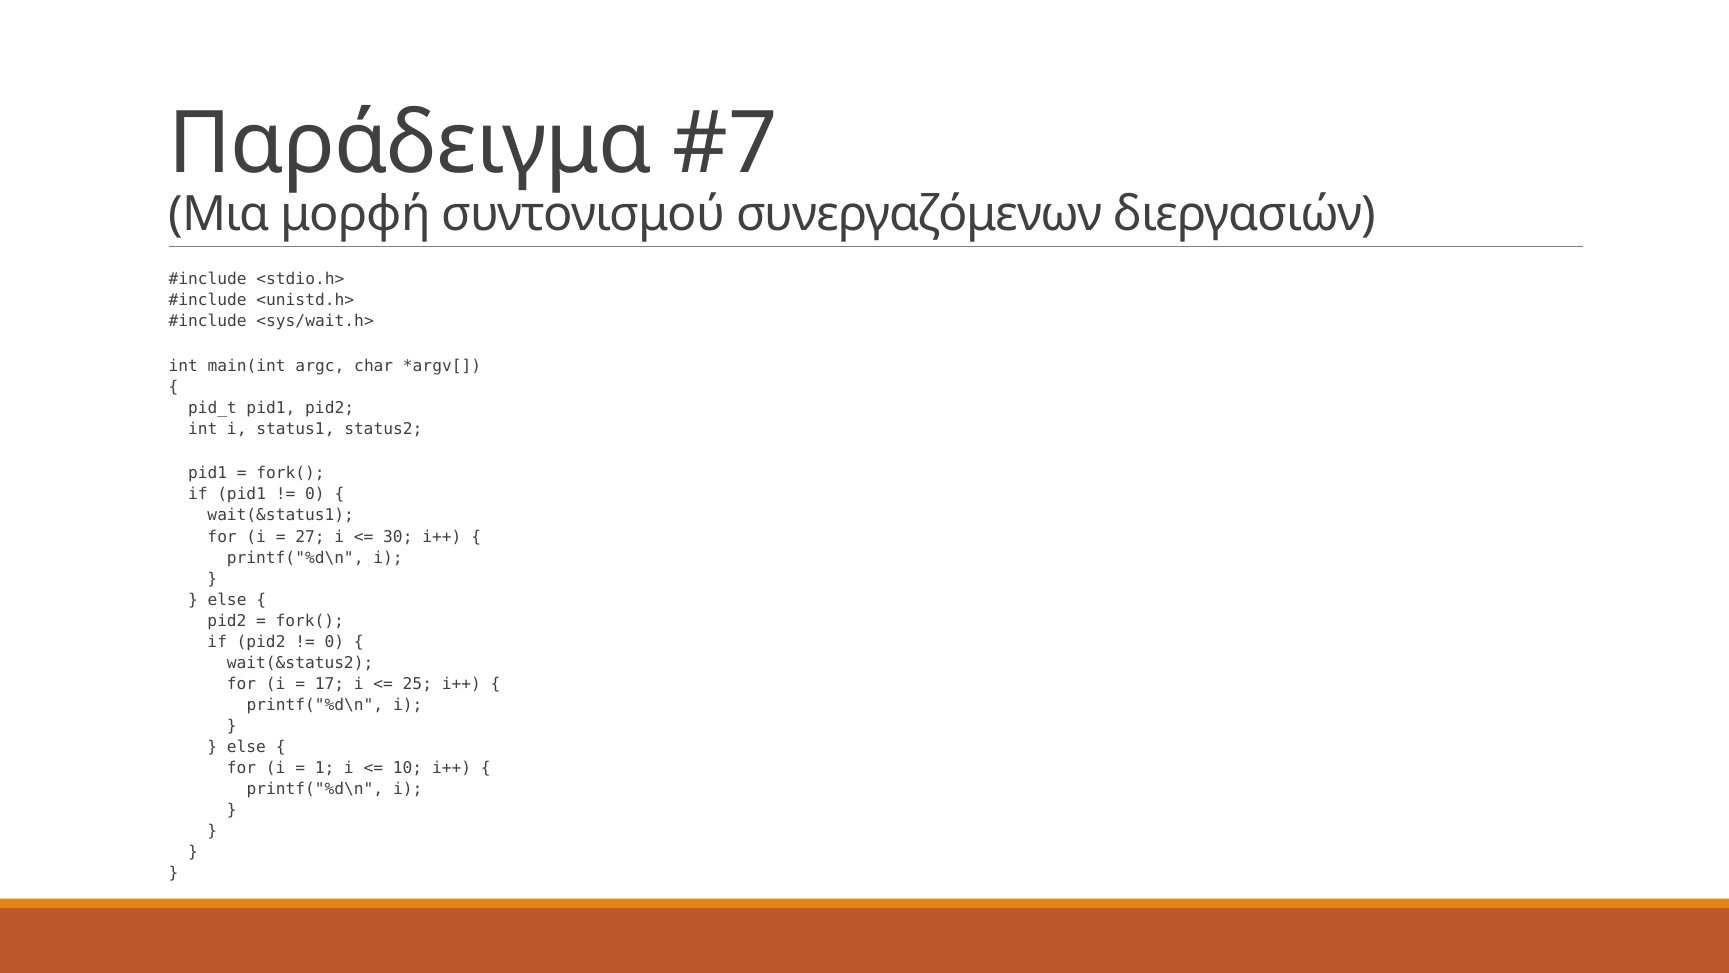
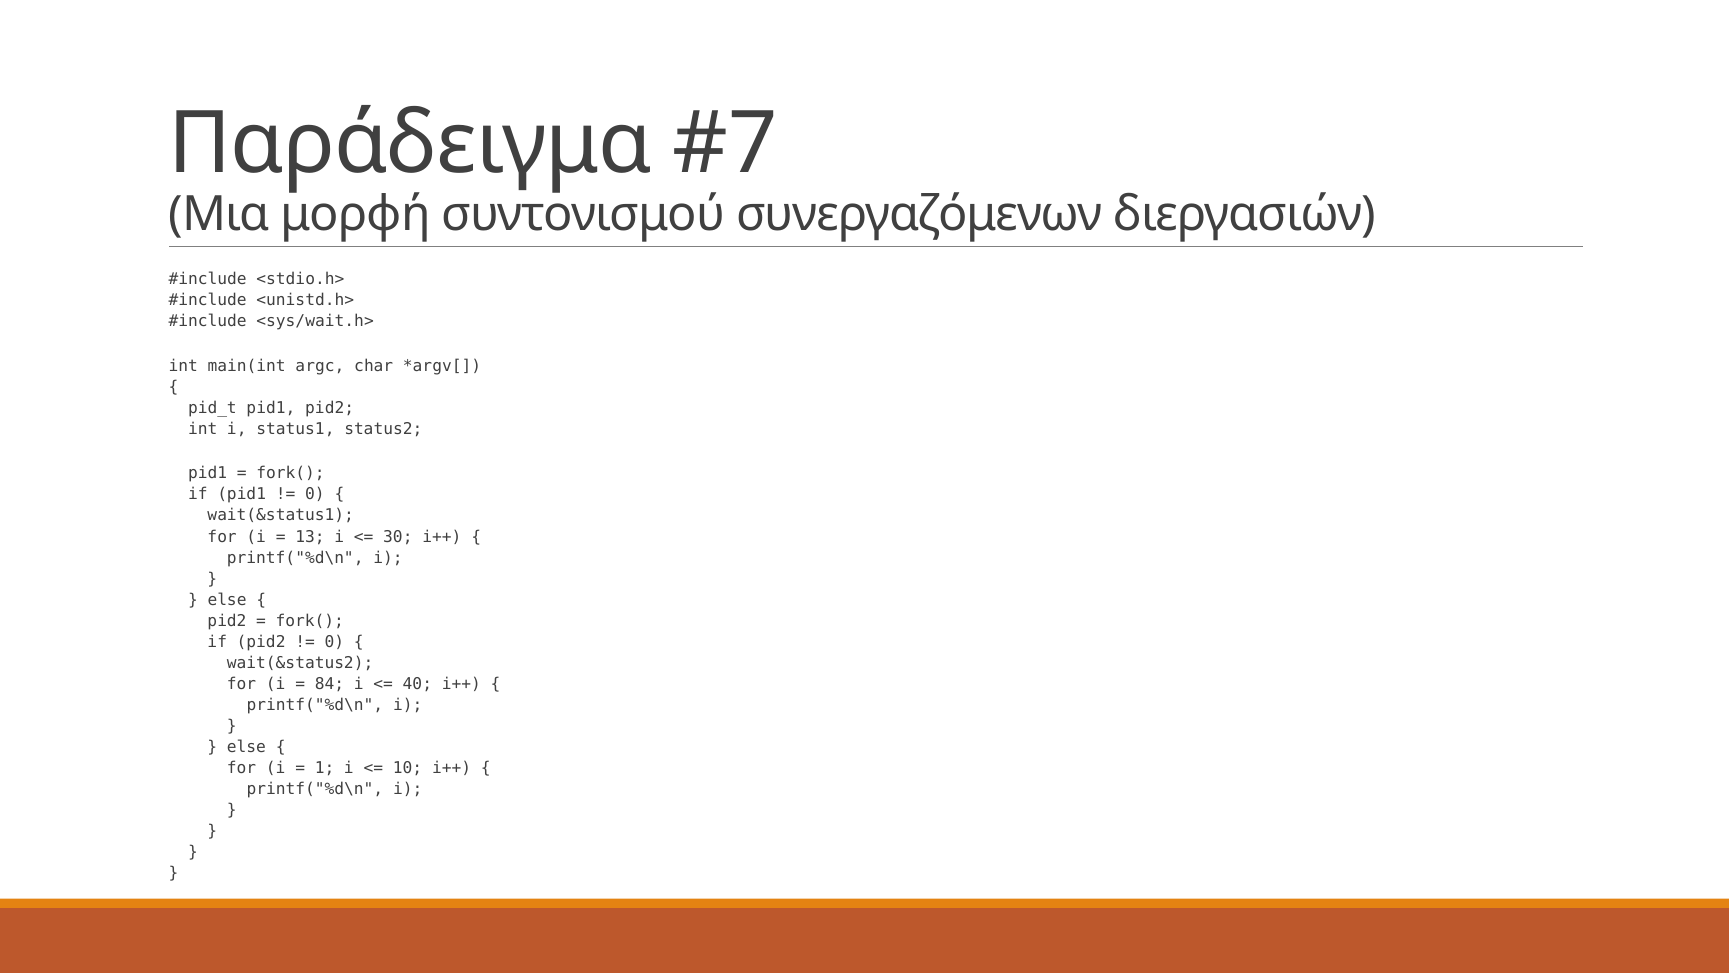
27: 27 -> 13 (310, 536)
17: 17 -> 84 (329, 684)
25: 25 -> 40 (417, 684)
